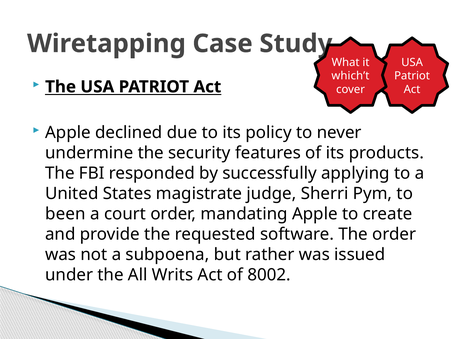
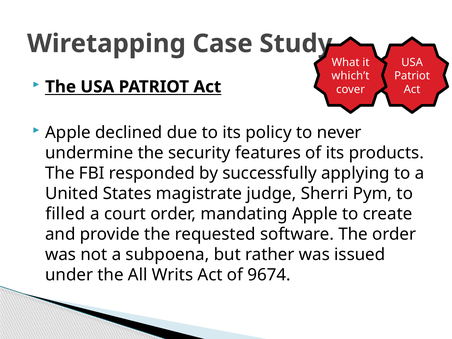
been: been -> filled (65, 214)
8002: 8002 -> 9674 (269, 275)
